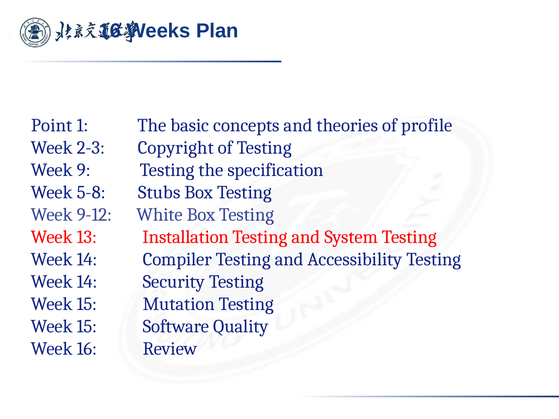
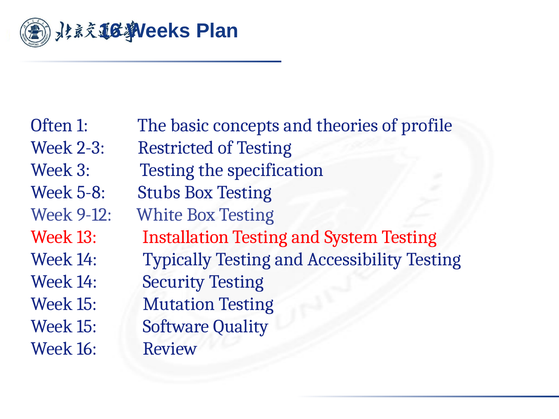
Point: Point -> Often (52, 125)
Copyright: Copyright -> Restricted (176, 148)
9: 9 -> 3 (84, 170)
Compiler: Compiler -> Typically (177, 259)
